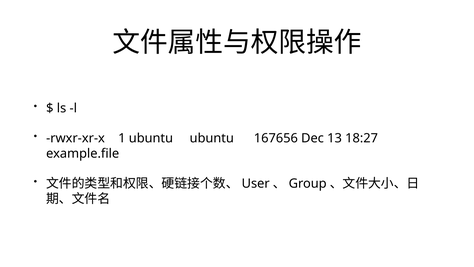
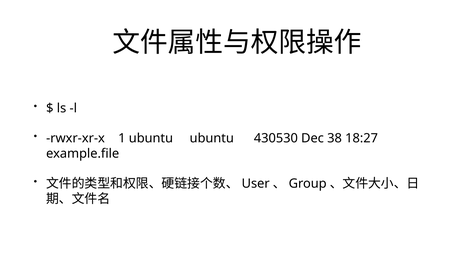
167656: 167656 -> 430530 (276, 138)
13: 13 -> 38 (335, 138)
